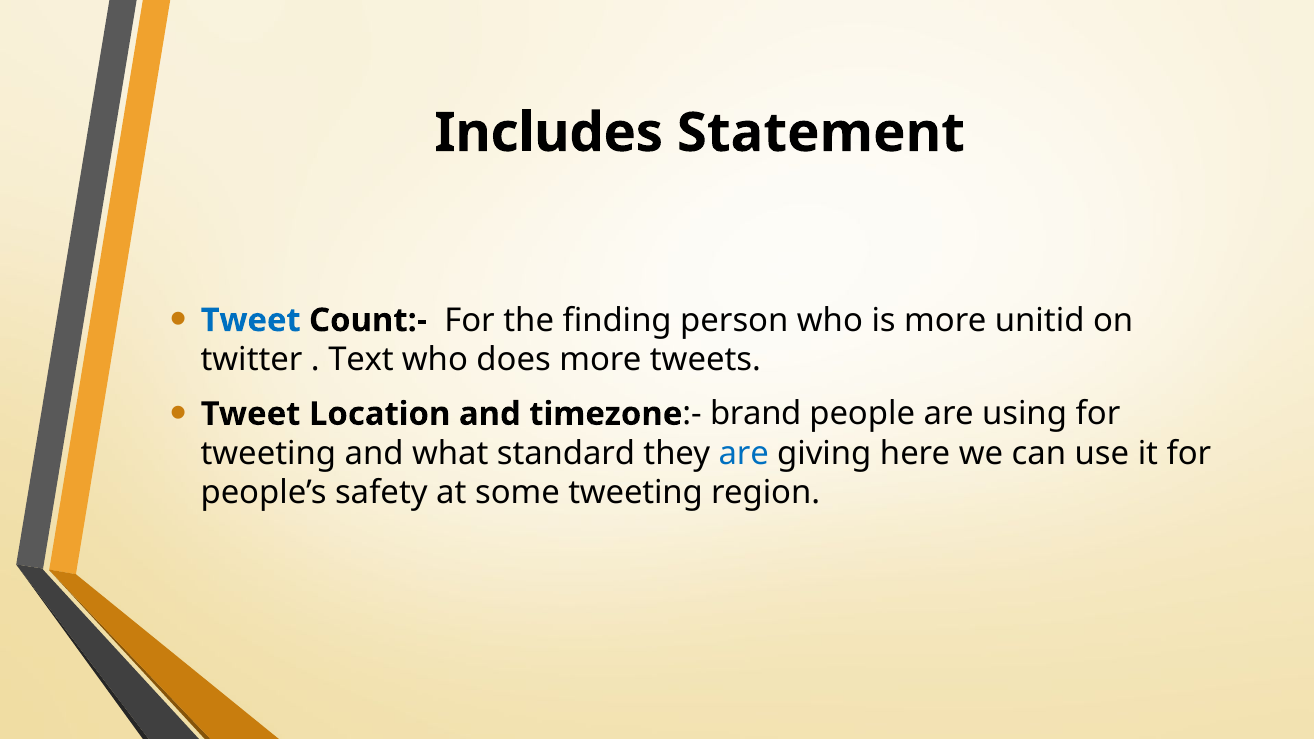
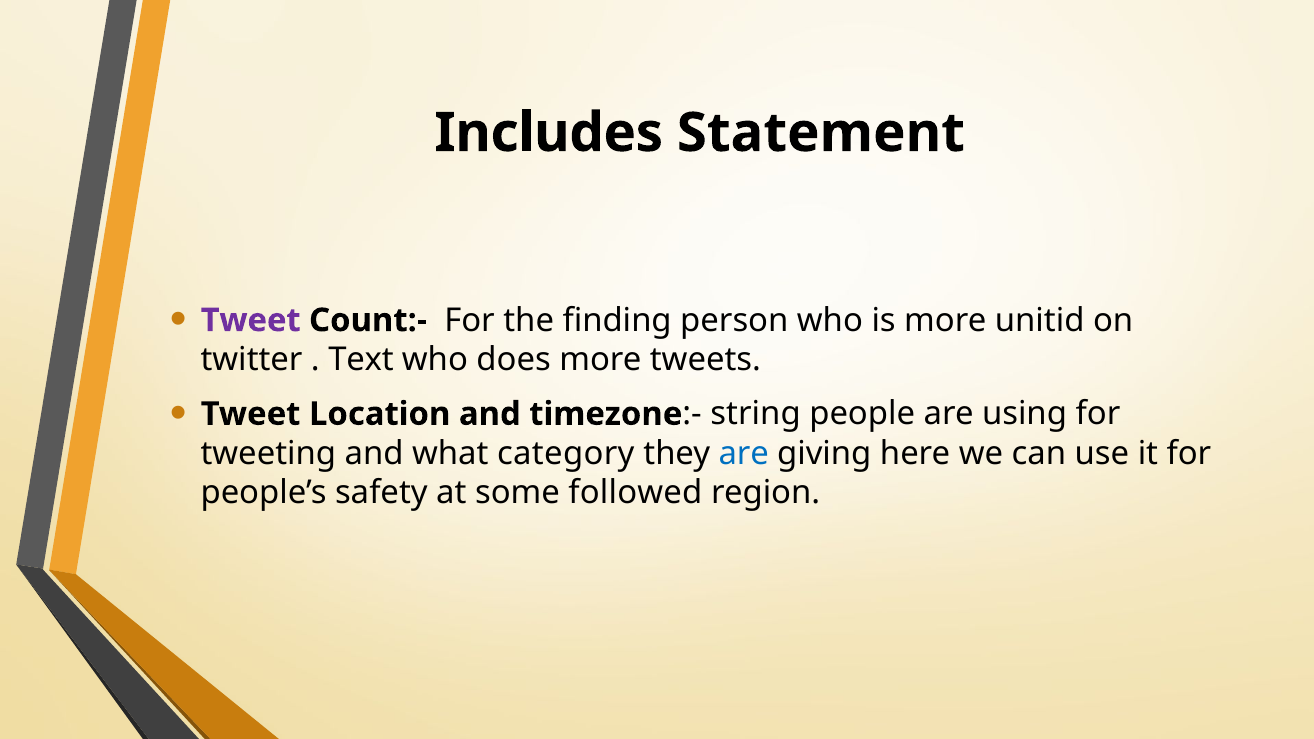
Tweet colour: blue -> purple (251, 320)
brand: brand -> string (756, 414)
standard: standard -> category (566, 453)
some tweeting: tweeting -> followed (635, 493)
